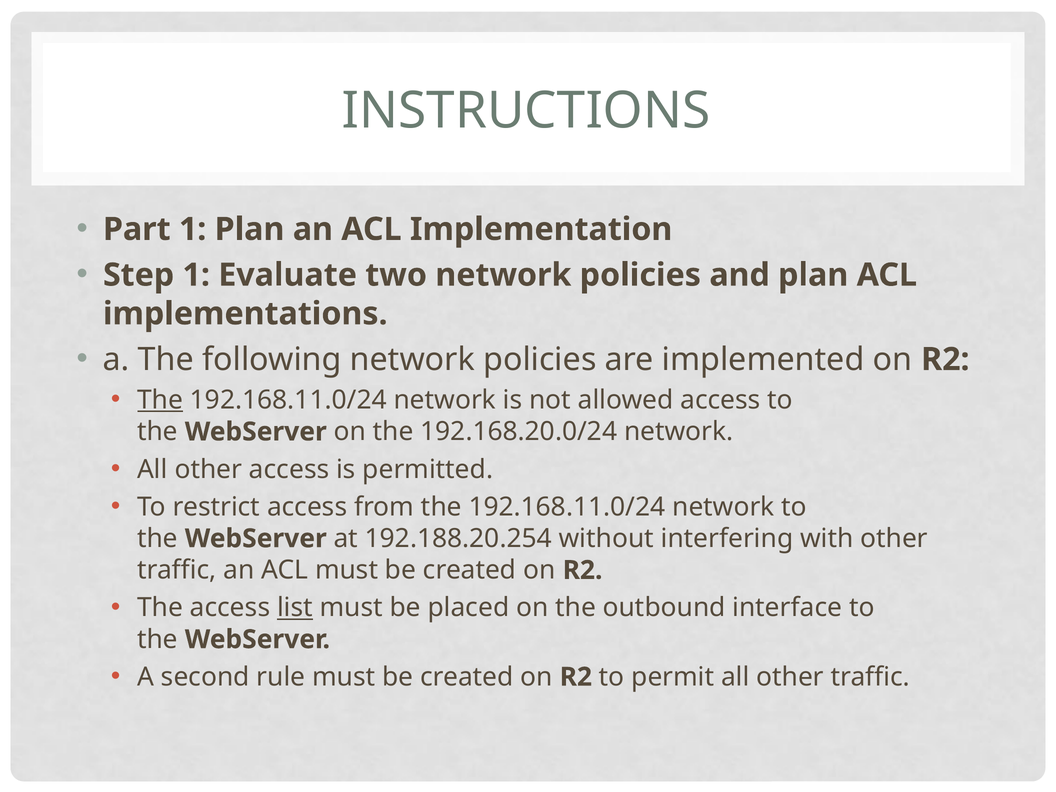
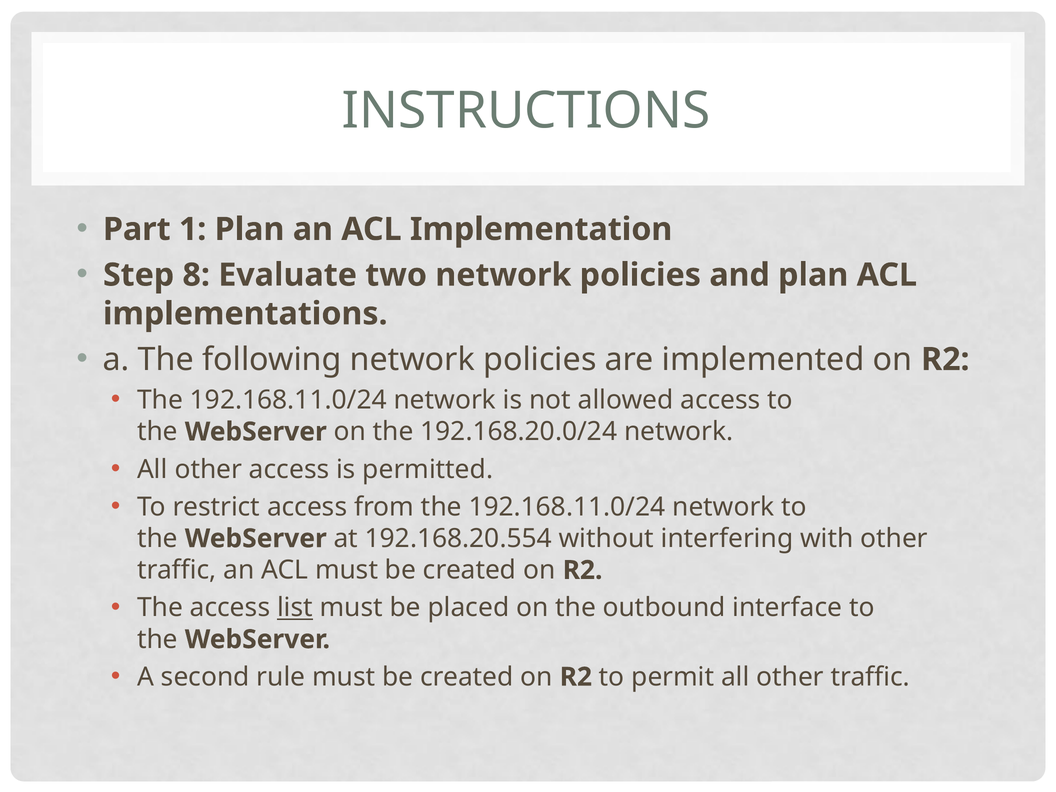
Step 1: 1 -> 8 (196, 275)
The underline: present -> none (160, 400)
192.188.20.254: 192.188.20.254 -> 192.168.20.554 (458, 539)
